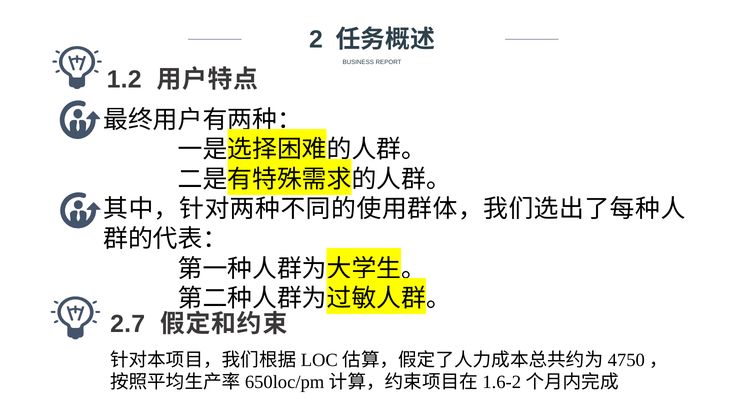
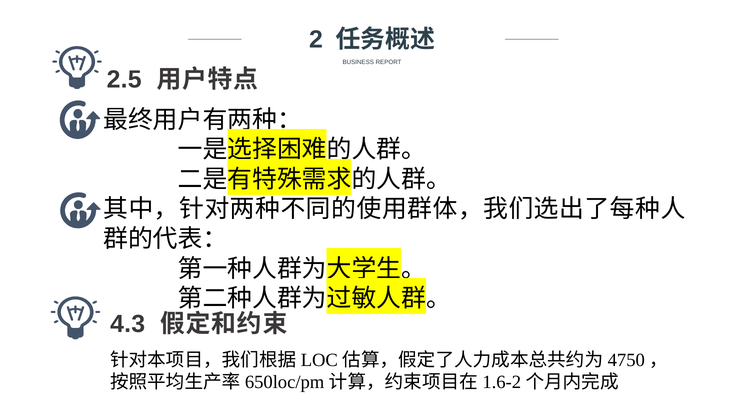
1.2: 1.2 -> 2.5 (124, 80)
2.7: 2.7 -> 4.3 (128, 324)
